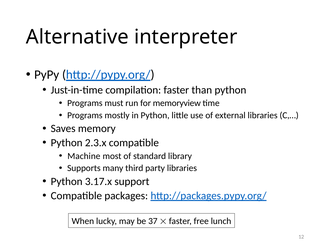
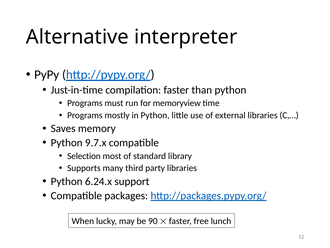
2.3.x: 2.3.x -> 9.7.x (96, 143)
Machine: Machine -> Selection (84, 156)
3.17.x: 3.17.x -> 6.24.x (98, 181)
37: 37 -> 90 (153, 221)
